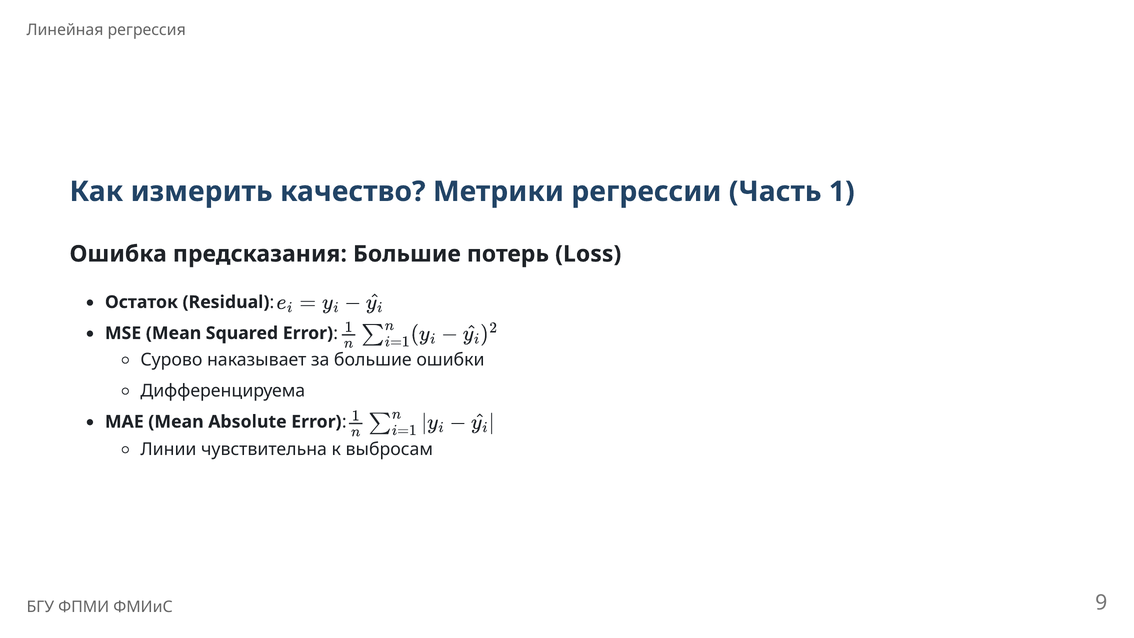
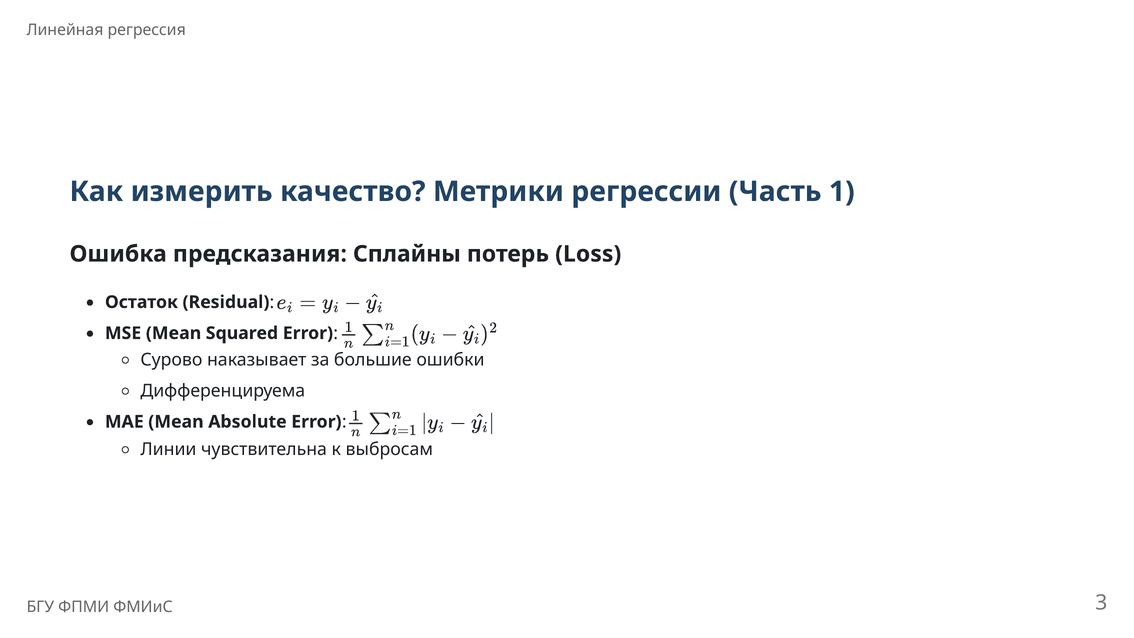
предсказания Большие: Большие -> Сплайны (407, 254)
9: 9 -> 3 (1101, 603)
